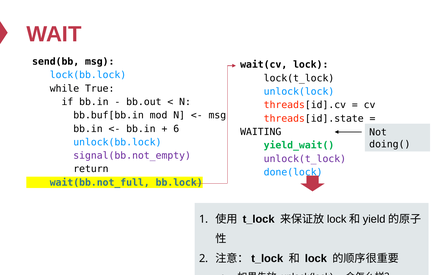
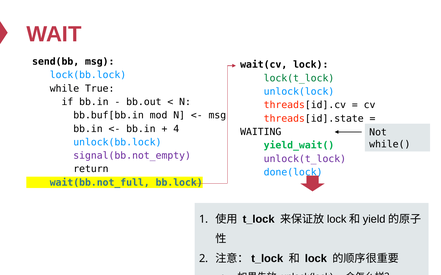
lock(t_lock colour: black -> green (299, 78)
6: 6 -> 4 (176, 129)
doing(: doing( -> while( (390, 144)
